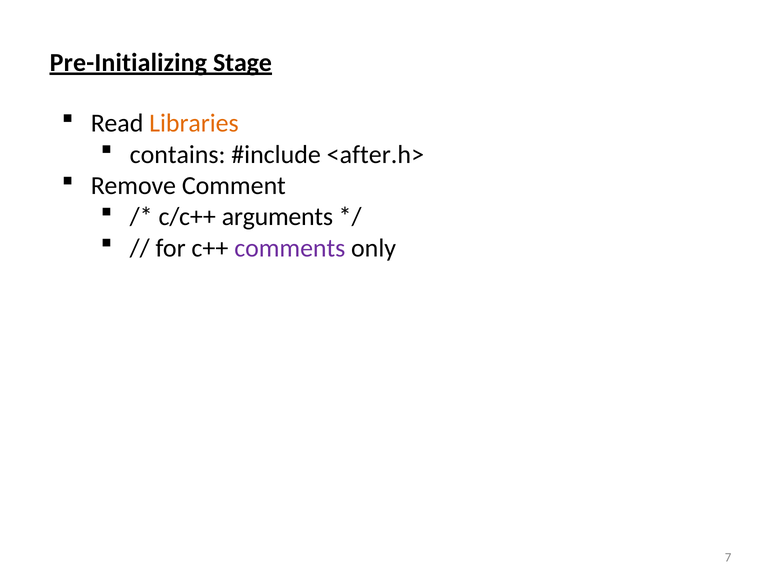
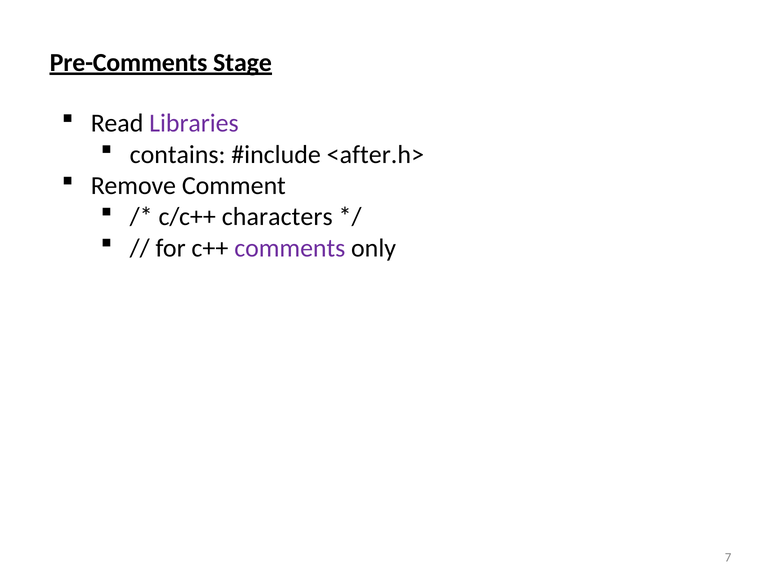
Pre-Initializing: Pre-Initializing -> Pre-Comments (129, 63)
Libraries colour: orange -> purple (194, 123)
arguments: arguments -> characters (277, 217)
